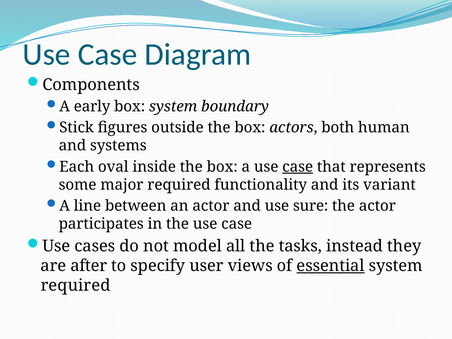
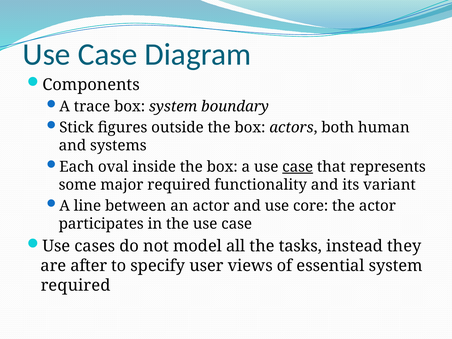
early: early -> trace (92, 106)
sure: sure -> core (311, 206)
essential underline: present -> none (331, 266)
